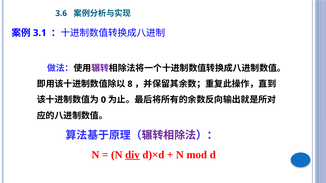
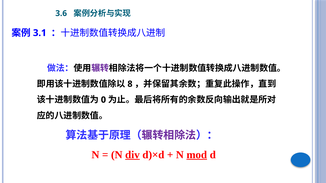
mod underline: none -> present (197, 155)
